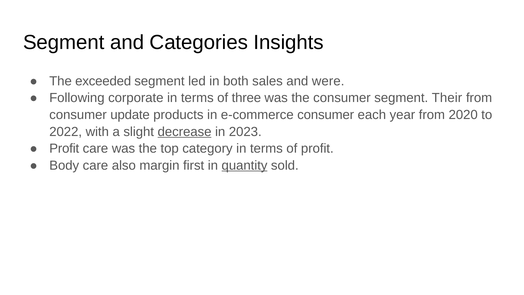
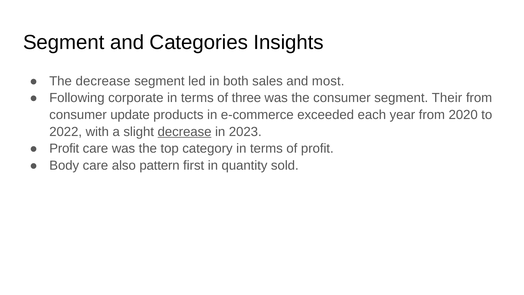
The exceeded: exceeded -> decrease (103, 81)
were: were -> most (328, 81)
e-commerce consumer: consumer -> exceeded (326, 115)
margin: margin -> pattern (160, 165)
quantity underline: present -> none (245, 165)
